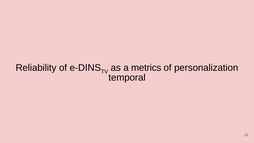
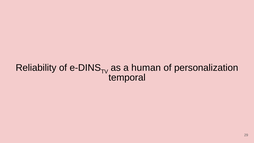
metrics: metrics -> human (146, 68)
